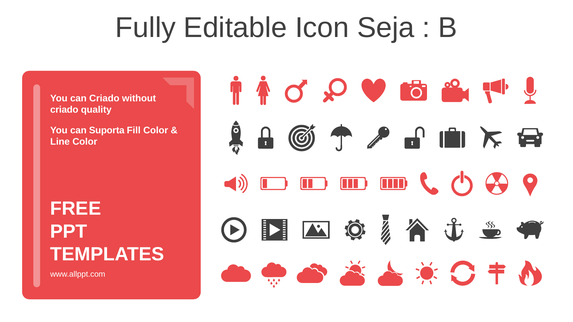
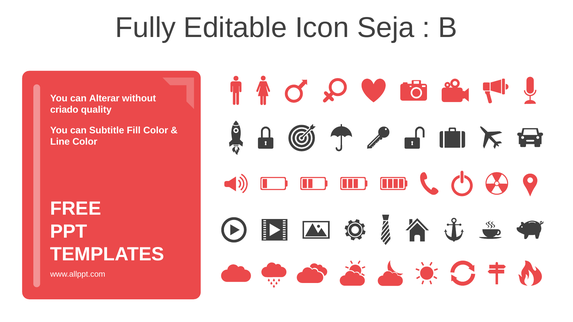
can Criado: Criado -> Alterar (104, 98)
Suporta: Suporta -> Subtitle (107, 130)
